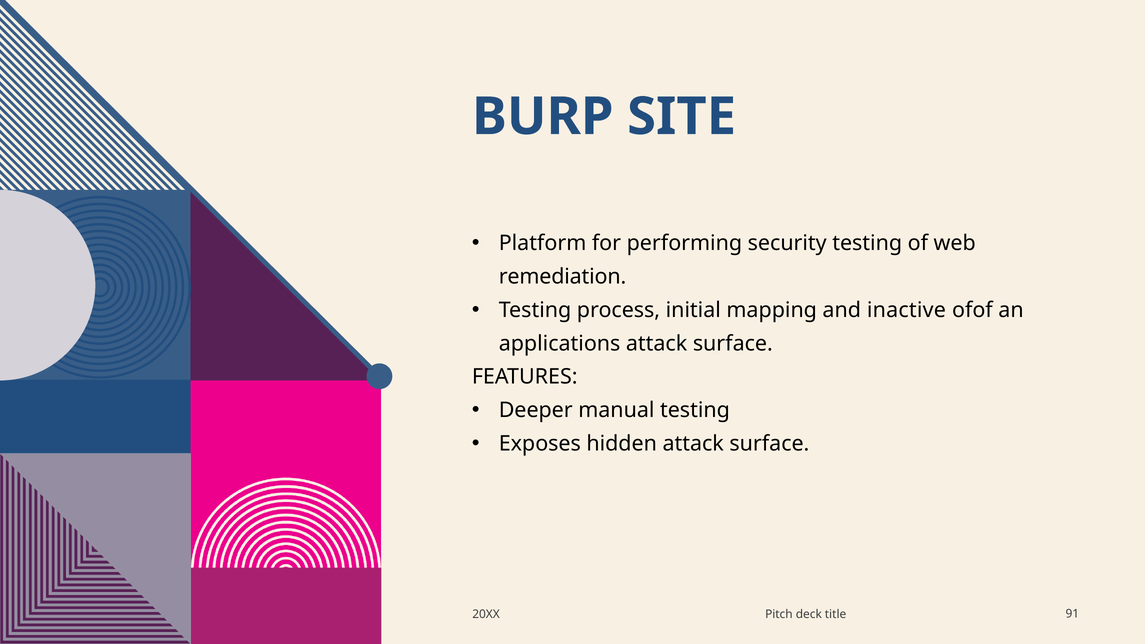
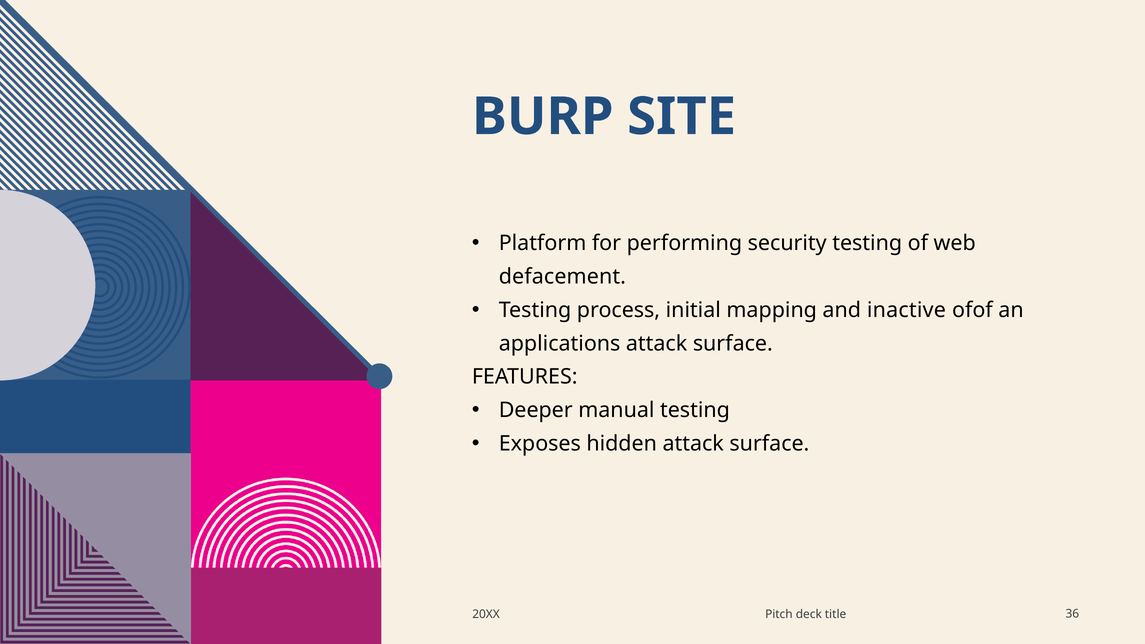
remediation: remediation -> defacement (562, 277)
91: 91 -> 36 (1072, 614)
